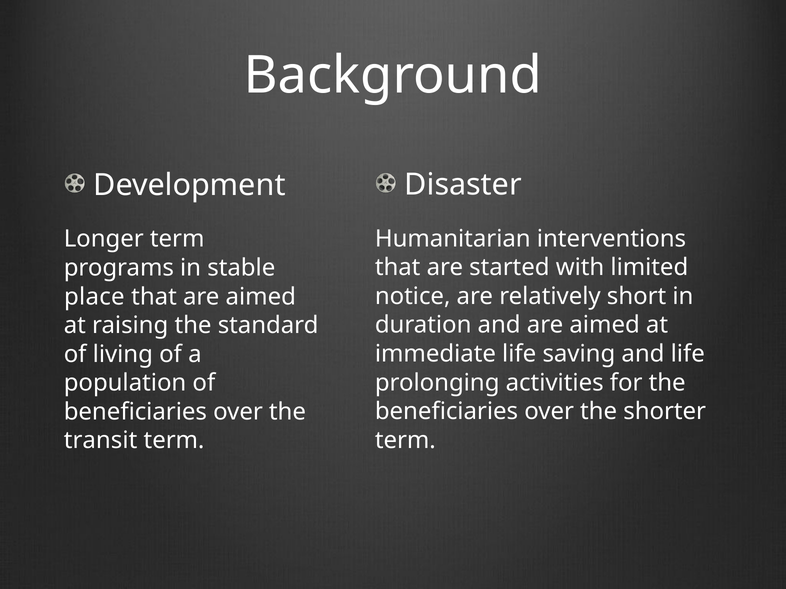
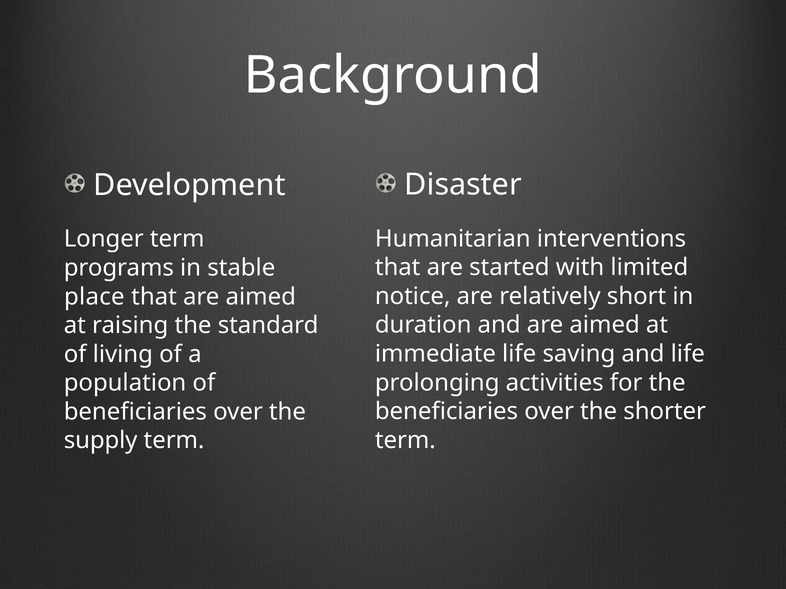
transit: transit -> supply (101, 441)
